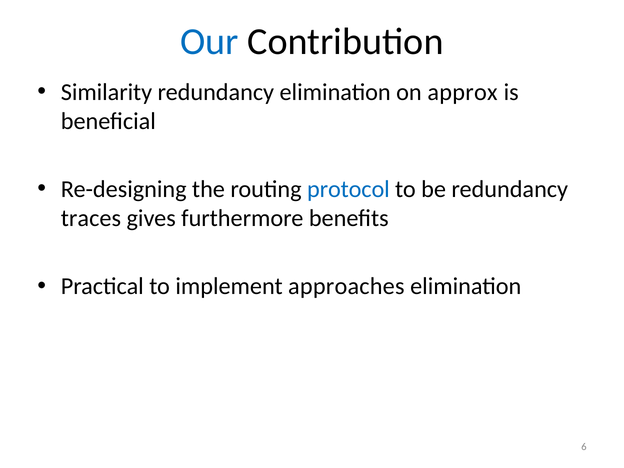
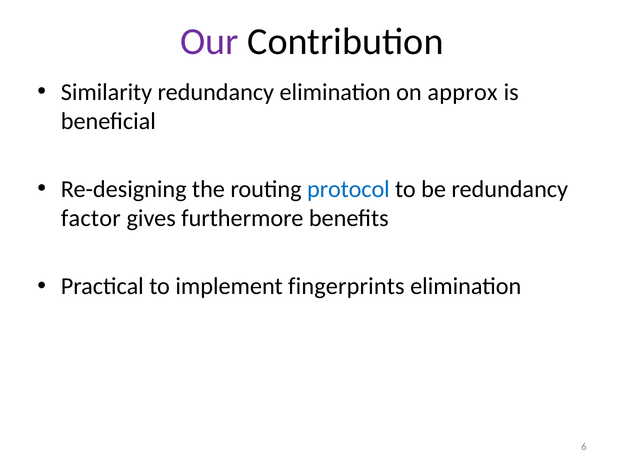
Our colour: blue -> purple (209, 42)
traces: traces -> factor (91, 218)
approaches: approaches -> fingerprints (346, 286)
